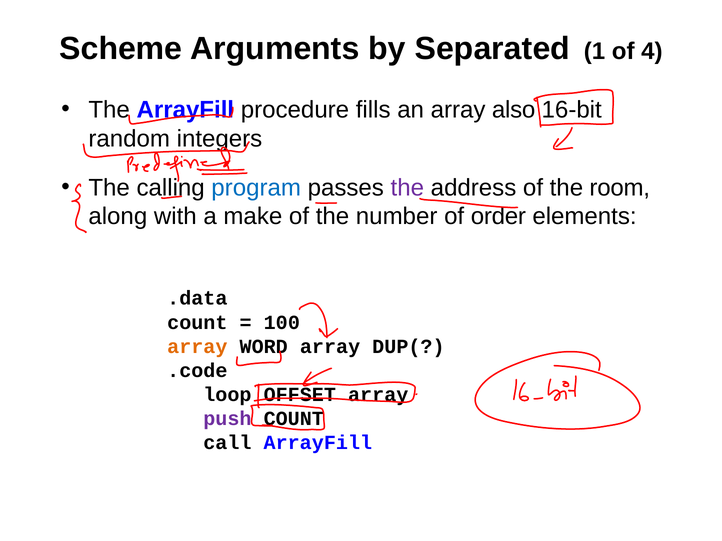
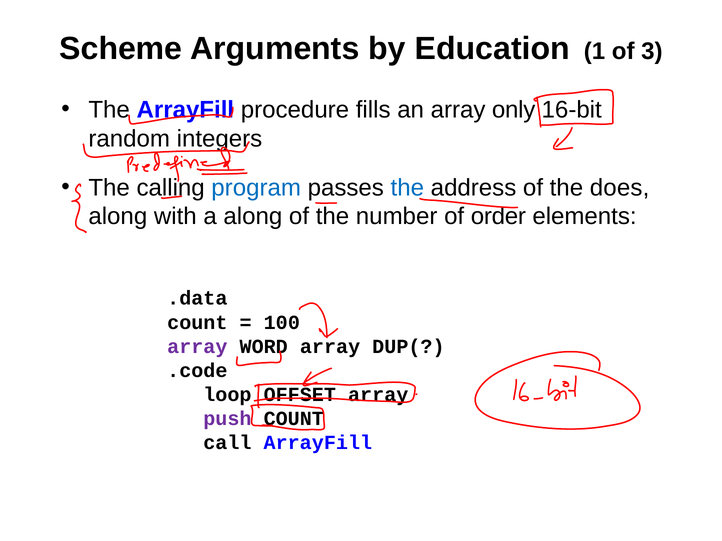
Separated: Separated -> Education (492, 49)
4: 4 -> 3 (652, 51)
also: also -> only (514, 110)
the colour: purple -> blue (407, 188)
room: room -> does (620, 188)
a make: make -> along (253, 217)
array colour: orange -> purple (197, 347)
